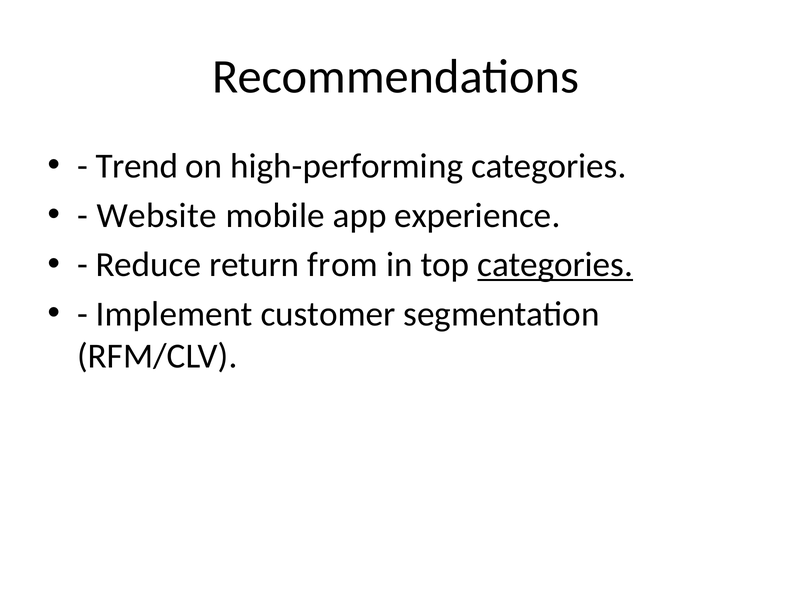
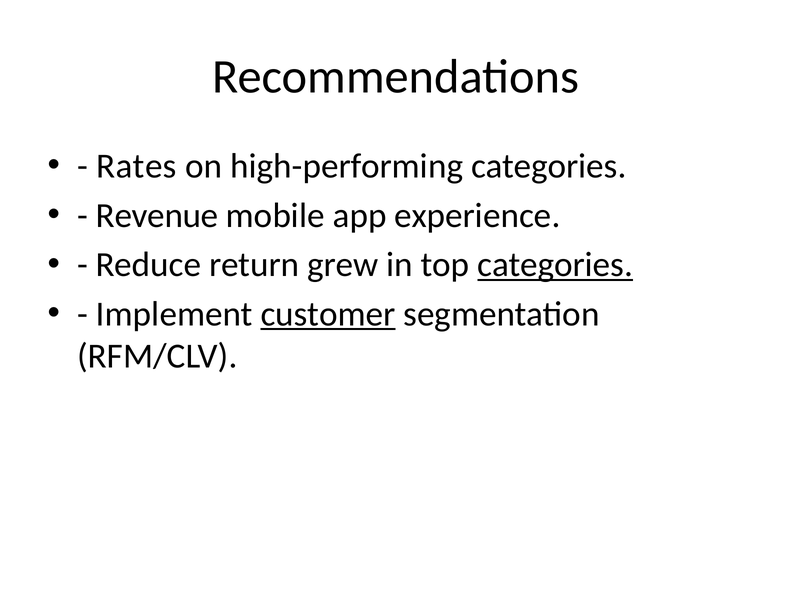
Trend: Trend -> Rates (136, 166)
Website: Website -> Revenue (157, 215)
from: from -> grew (343, 265)
customer underline: none -> present (328, 314)
